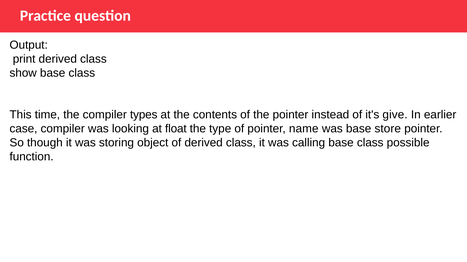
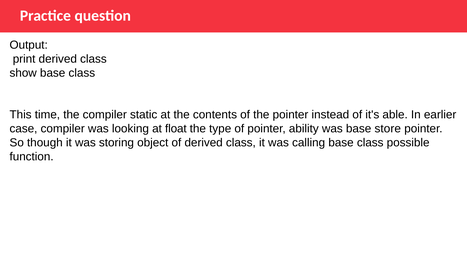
types: types -> static (144, 115)
give: give -> able (395, 115)
name: name -> ability (304, 129)
